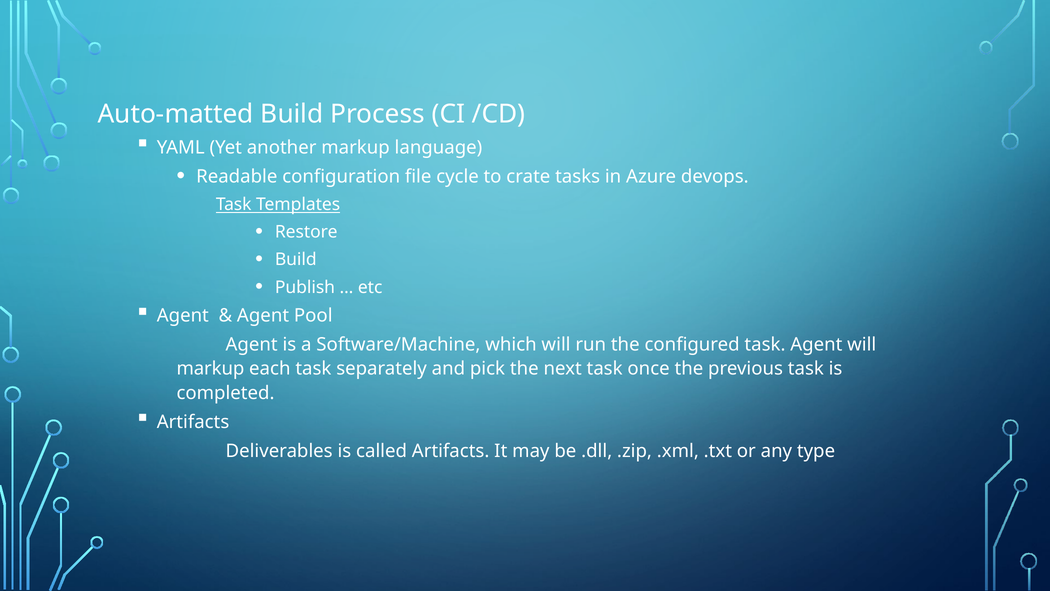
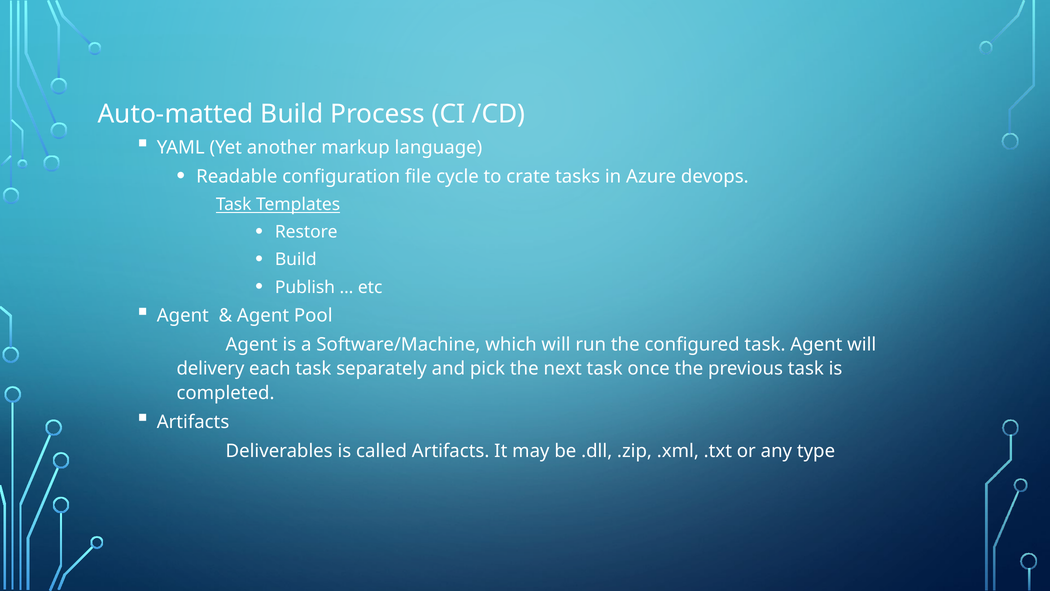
markup: markup -> delivery (210, 369)
